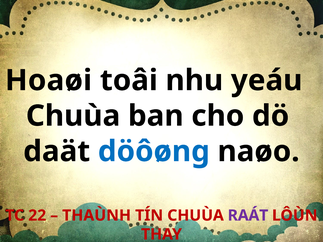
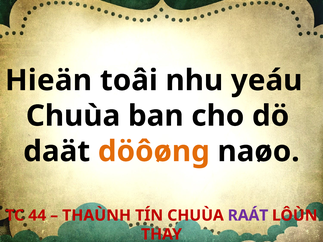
Hoaøi: Hoaøi -> Hieän (48, 81)
döôøng colour: blue -> orange (154, 152)
22: 22 -> 44 (37, 216)
